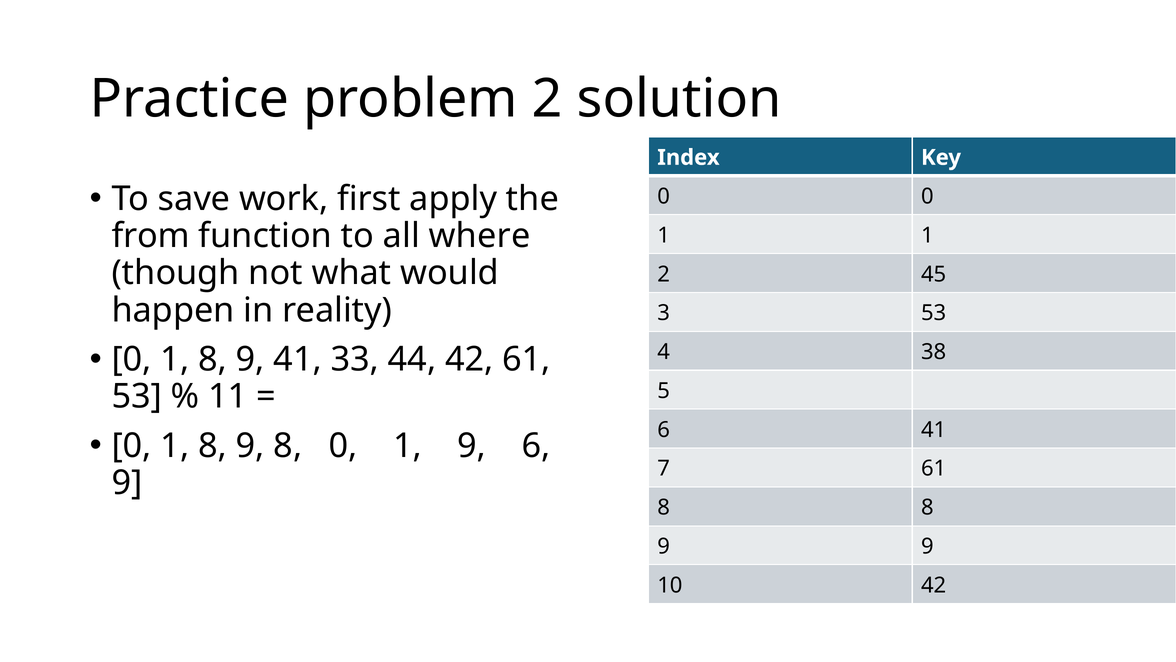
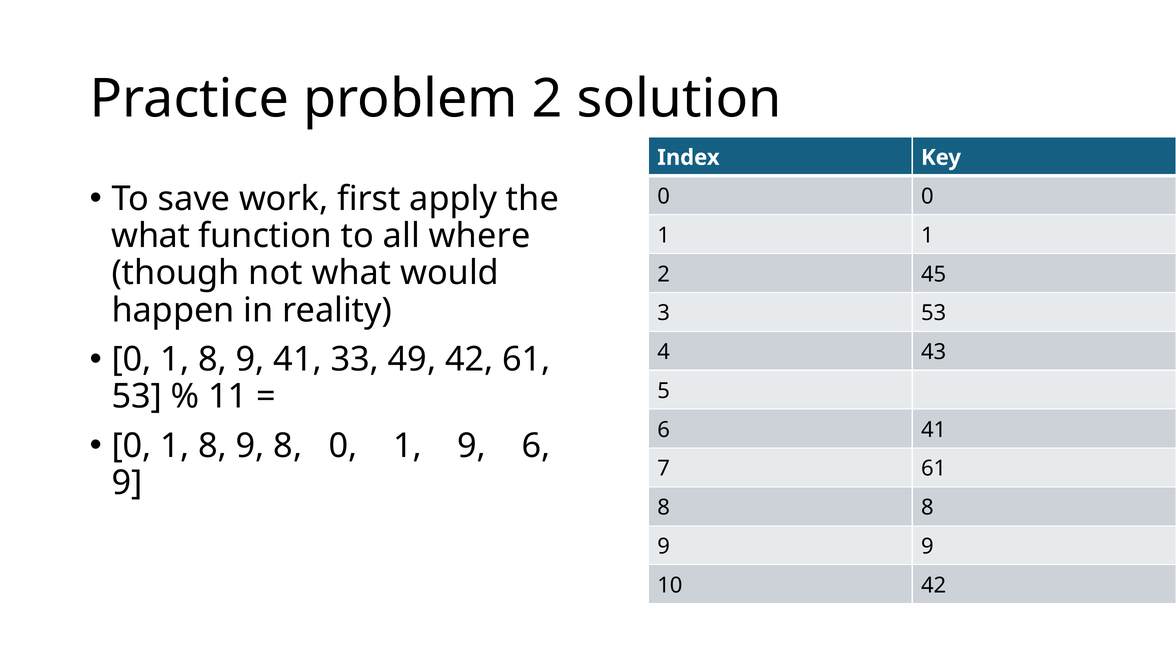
from: from -> what (151, 236)
44: 44 -> 49 (412, 359)
38: 38 -> 43 (934, 352)
